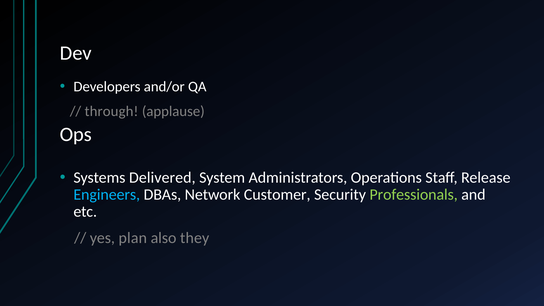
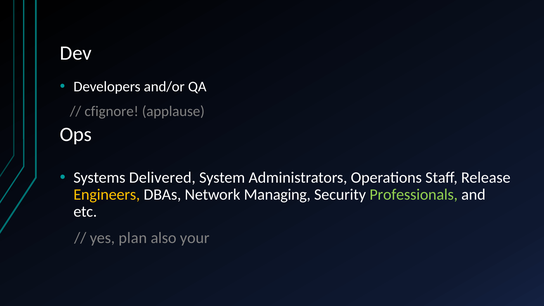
through: through -> cfignore (112, 111)
Engineers colour: light blue -> yellow (107, 195)
Customer: Customer -> Managing (277, 195)
they: they -> your (195, 238)
